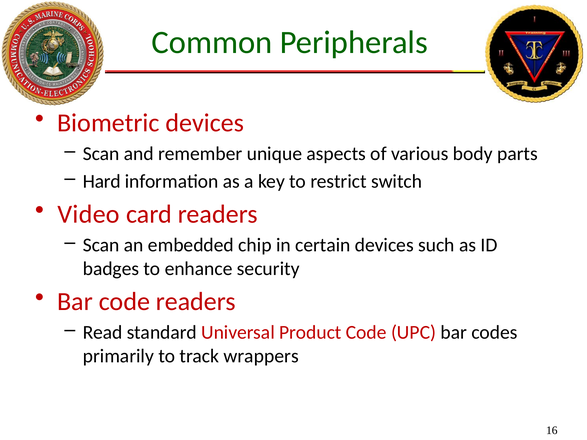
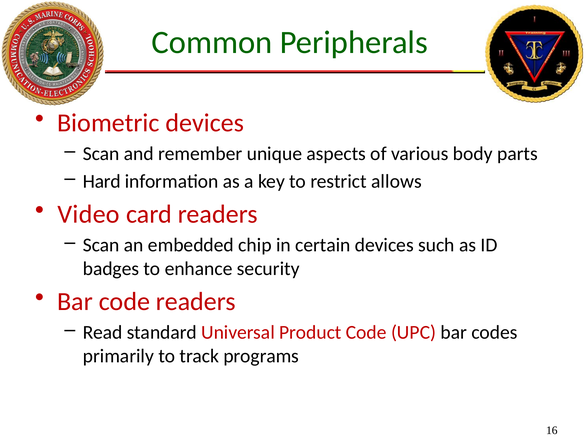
switch: switch -> allows (397, 181)
wrappers: wrappers -> programs (261, 356)
